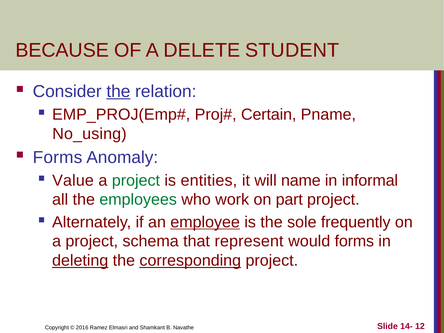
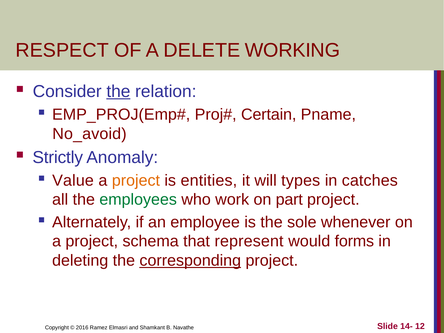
BECAUSE: BECAUSE -> RESPECT (62, 50)
STUDENT: STUDENT -> WORKING (292, 50)
No_using: No_using -> No_avoid (89, 134)
Forms: Forms -> Strictly (58, 157)
project colour: green -> orange (136, 180)
name: name -> types (301, 180)
informal: informal -> catches (370, 180)
employee underline: present -> none (205, 222)
frequently: frequently -> whenever (356, 222)
deleting underline: present -> none (80, 261)
